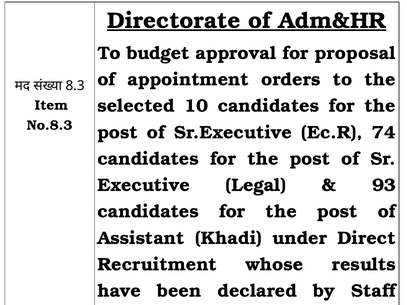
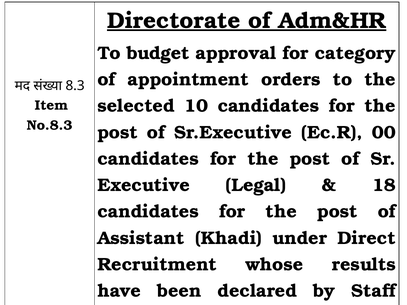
proposal: proposal -> category (355, 53)
74: 74 -> 00 (384, 133)
93: 93 -> 18 (384, 185)
